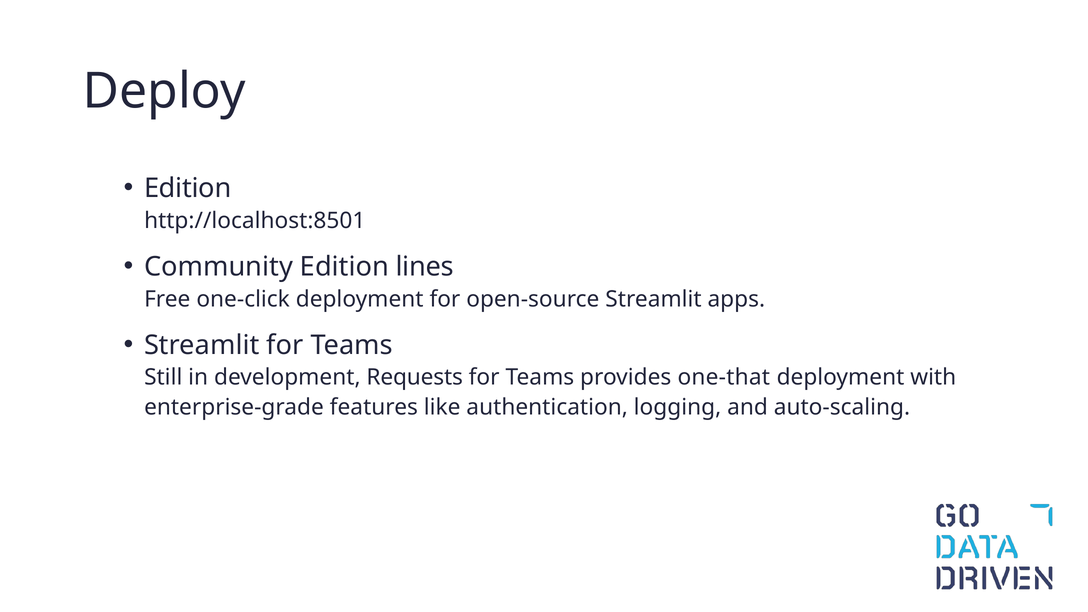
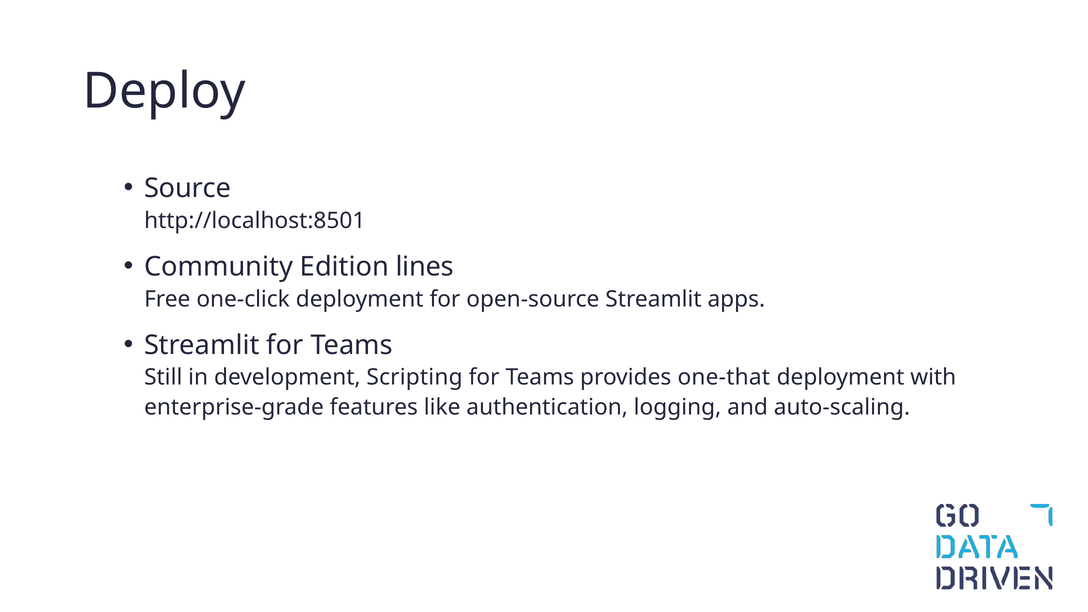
Edition: Edition -> Source (188, 188)
Requests: Requests -> Scripting (415, 377)
